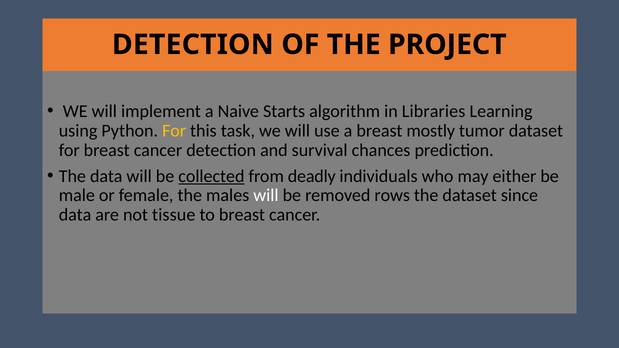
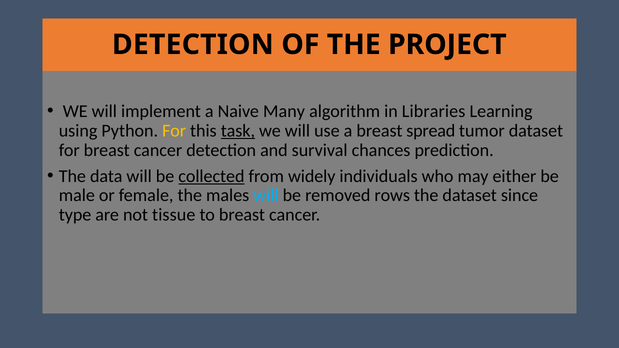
Starts: Starts -> Many (284, 111)
task underline: none -> present (238, 131)
mostly: mostly -> spread (431, 131)
deadly: deadly -> widely (312, 176)
will colour: white -> light blue (266, 196)
data: data -> type (75, 215)
